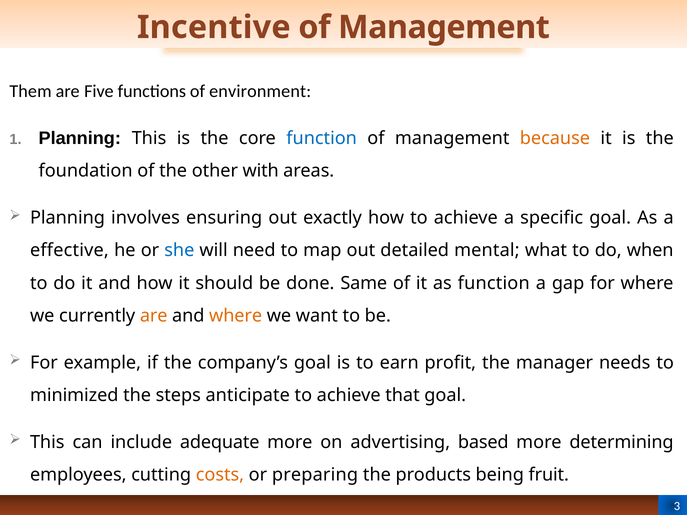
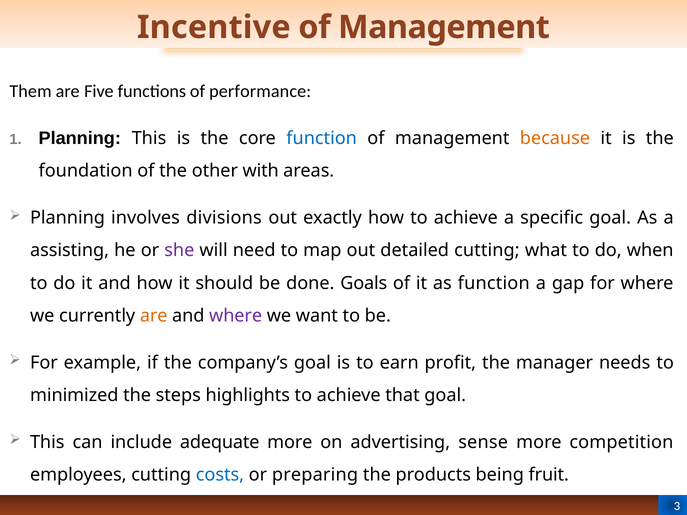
environment: environment -> performance (260, 91)
ensuring: ensuring -> divisions (224, 218)
effective: effective -> assisting (70, 251)
she colour: blue -> purple (179, 251)
detailed mental: mental -> cutting (487, 251)
Same: Same -> Goals (364, 283)
where colour: orange -> purple (236, 316)
anticipate: anticipate -> highlights (248, 395)
based: based -> sense (483, 442)
determining: determining -> competition (621, 442)
costs colour: orange -> blue (220, 475)
